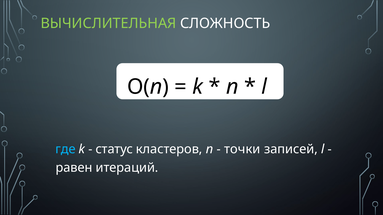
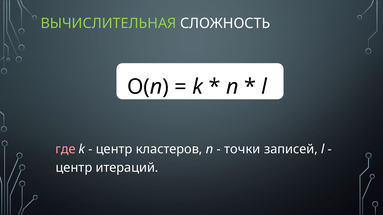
где colour: light blue -> pink (66, 150)
статус: статус -> центр (114, 150)
равен: равен -> центр (74, 168)
